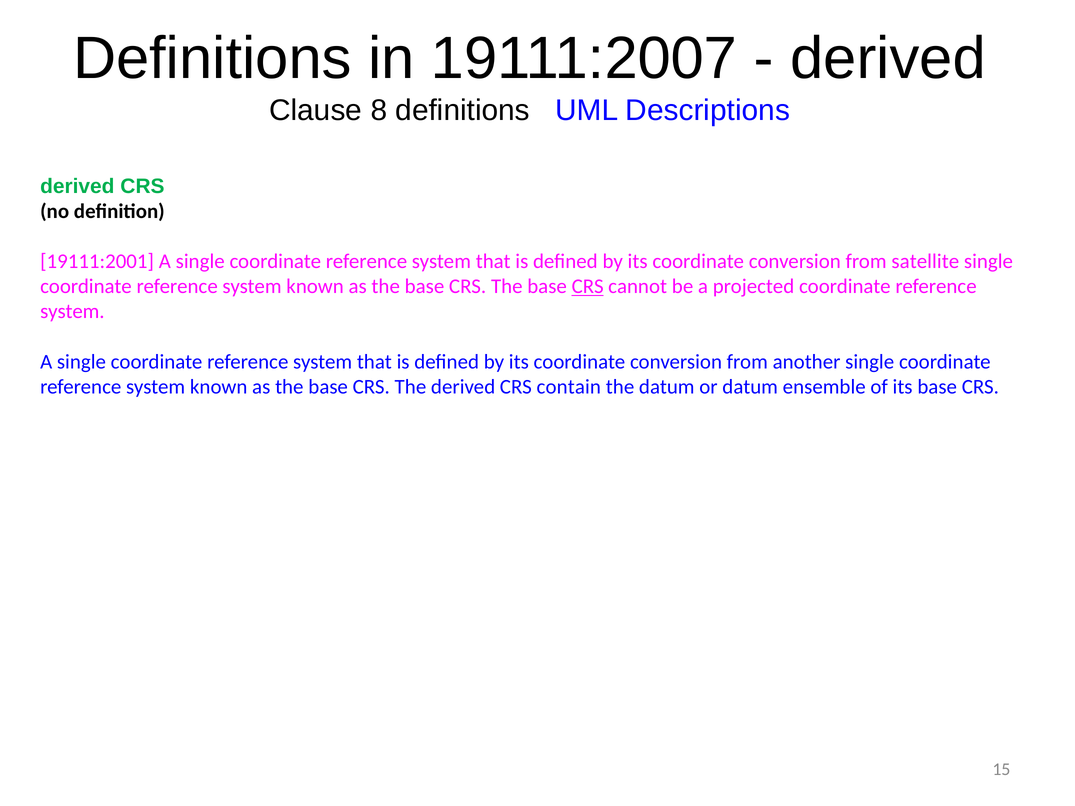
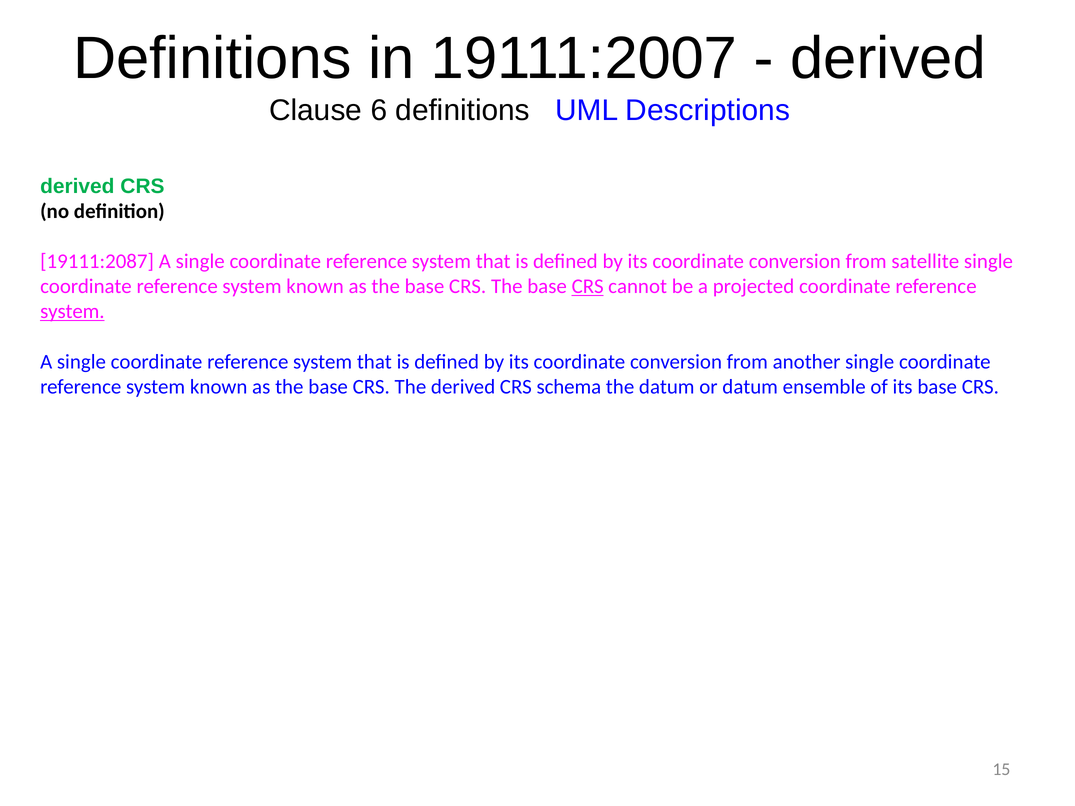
8: 8 -> 6 (379, 110)
19111:2001: 19111:2001 -> 19111:2087 (97, 261)
system underline: none -> present (72, 312)
contain: contain -> schema (569, 387)
